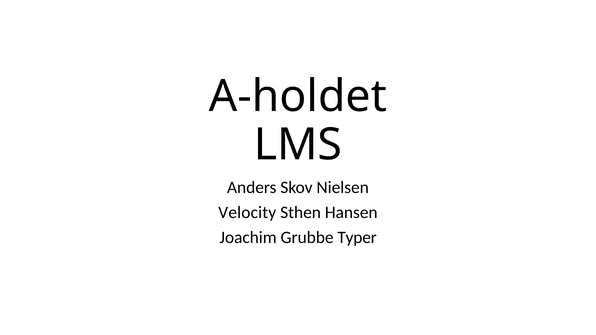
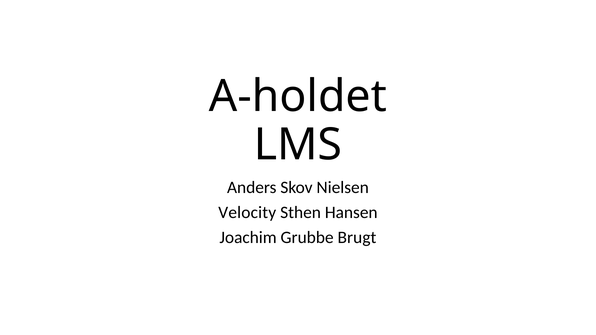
Typer: Typer -> Brugt (357, 238)
